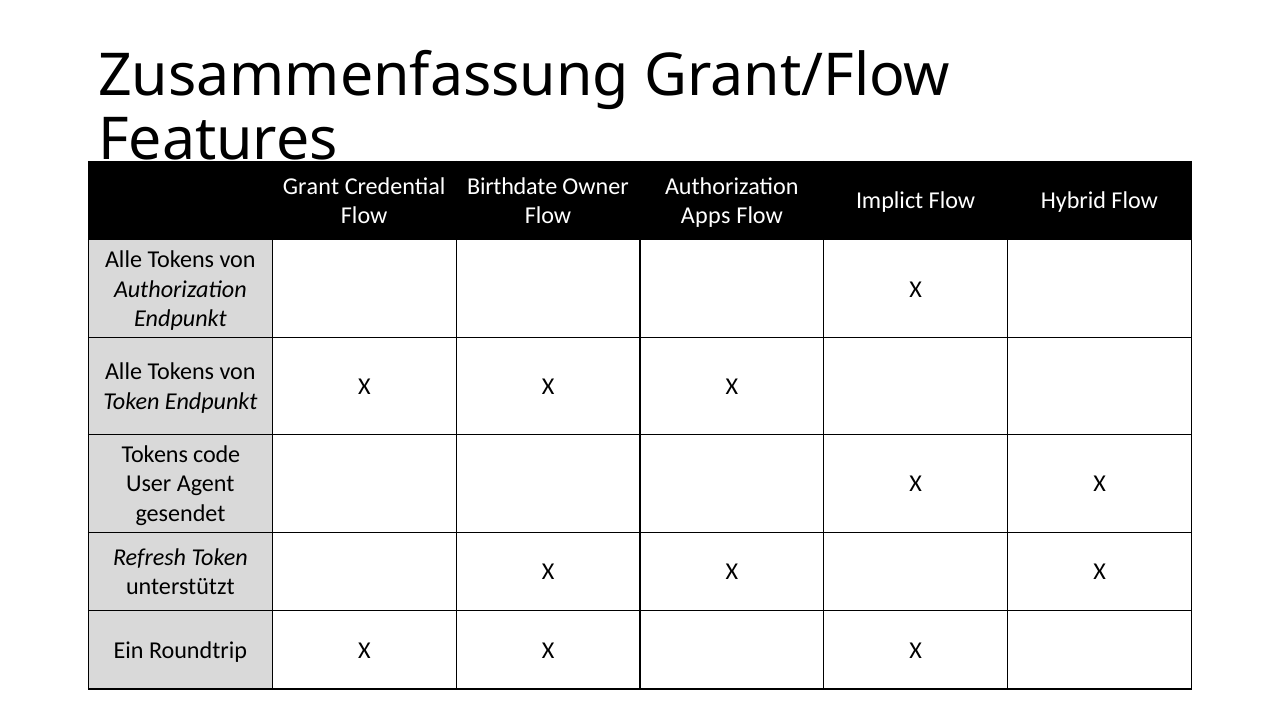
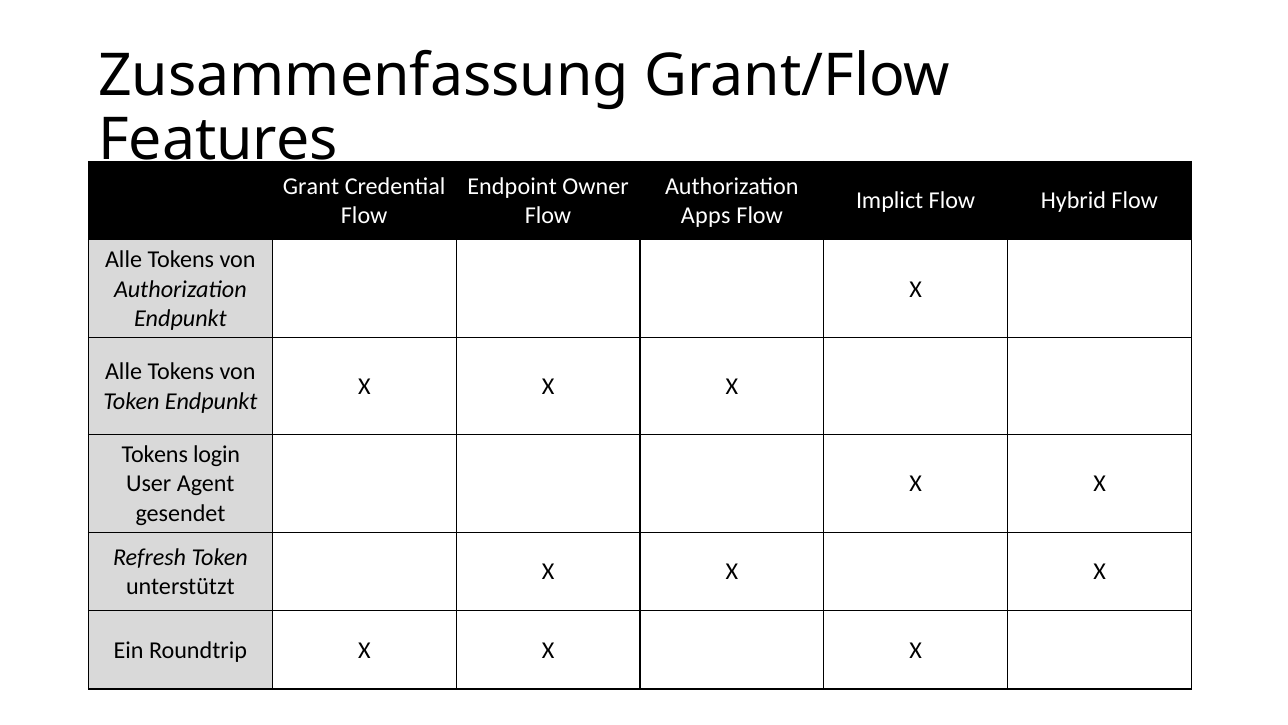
Birthdate: Birthdate -> Endpoint (512, 186)
code: code -> login (217, 454)
